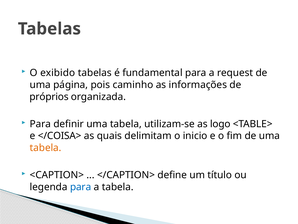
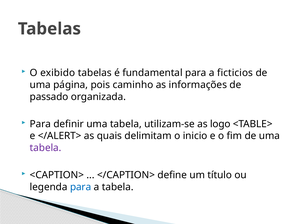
request: request -> ficticios (235, 73)
próprios: próprios -> passado (49, 97)
</COISA>: </COISA> -> </ALERT> (60, 136)
tabela colour: orange -> purple (46, 148)
